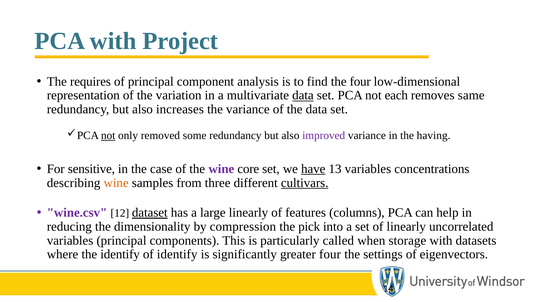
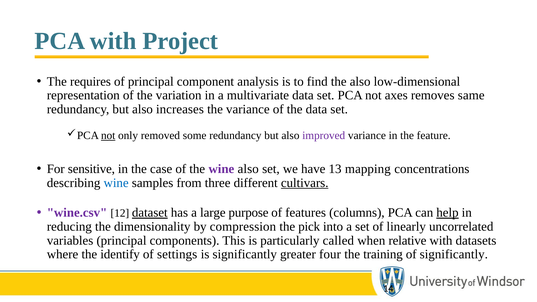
the four: four -> also (360, 81)
data underline: present -> none (303, 95)
each: each -> axes (396, 95)
having: having -> feature (434, 135)
wine core: core -> also (248, 169)
have underline: present -> none (313, 169)
13 variables: variables -> mapping (368, 169)
wine colour: orange -> blue (116, 183)
large linearly: linearly -> purpose (249, 213)
help underline: none -> present (447, 213)
storage: storage -> relative (407, 240)
of identify: identify -> settings (177, 254)
settings: settings -> training (383, 254)
of eigenvectors: eigenvectors -> significantly (454, 254)
